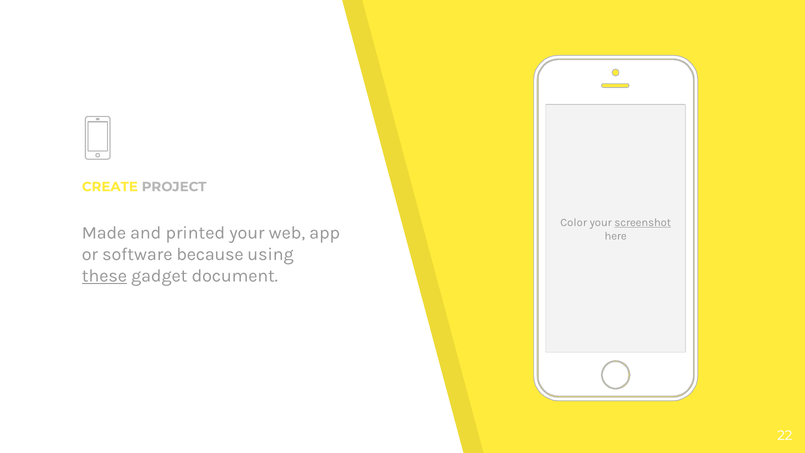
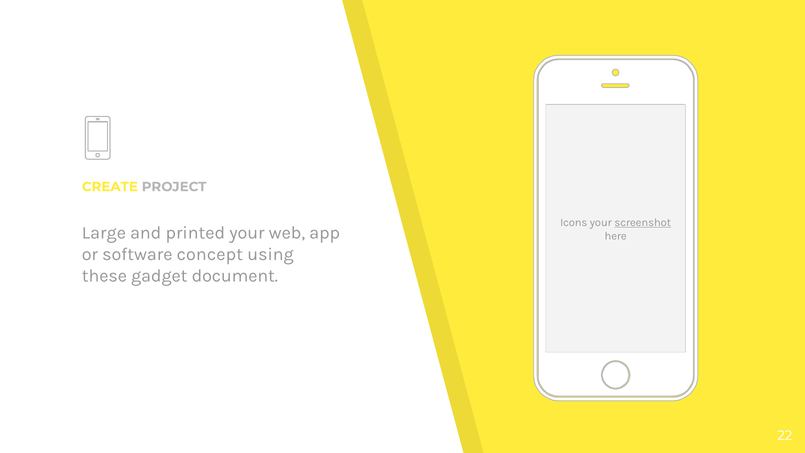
Color: Color -> Icons (574, 222)
Made: Made -> Large (104, 233)
because: because -> concept (210, 254)
these underline: present -> none (104, 276)
